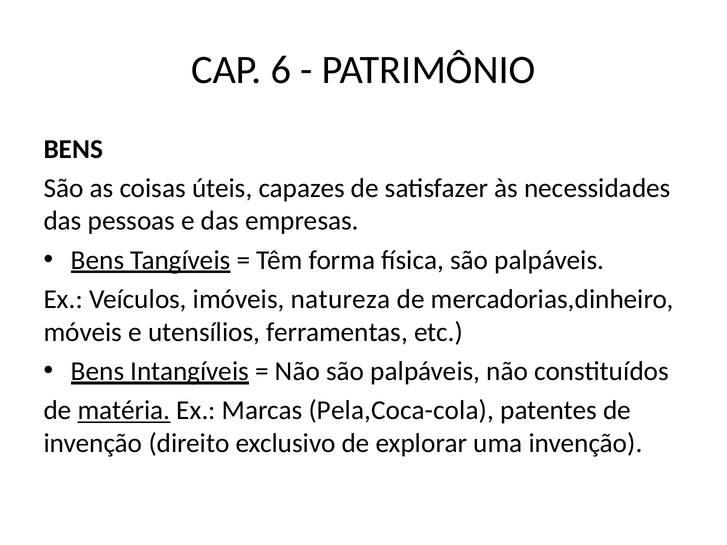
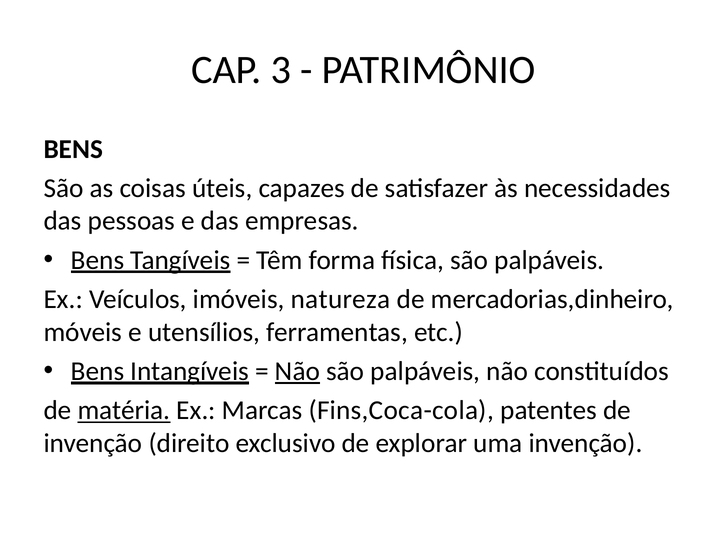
6: 6 -> 3 (281, 70)
Não underline: none -> present (297, 371)
Pela,Coca-cola: Pela,Coca-cola -> Fins,Coca-cola (401, 411)
